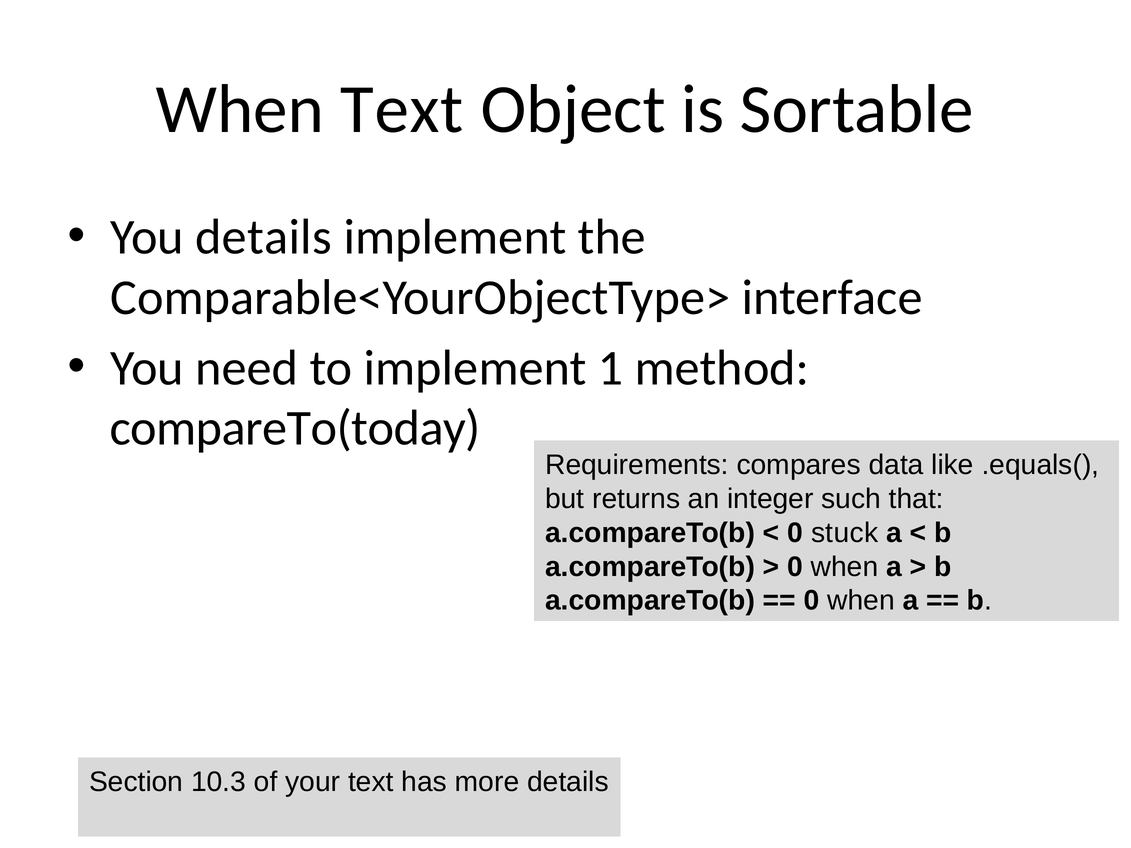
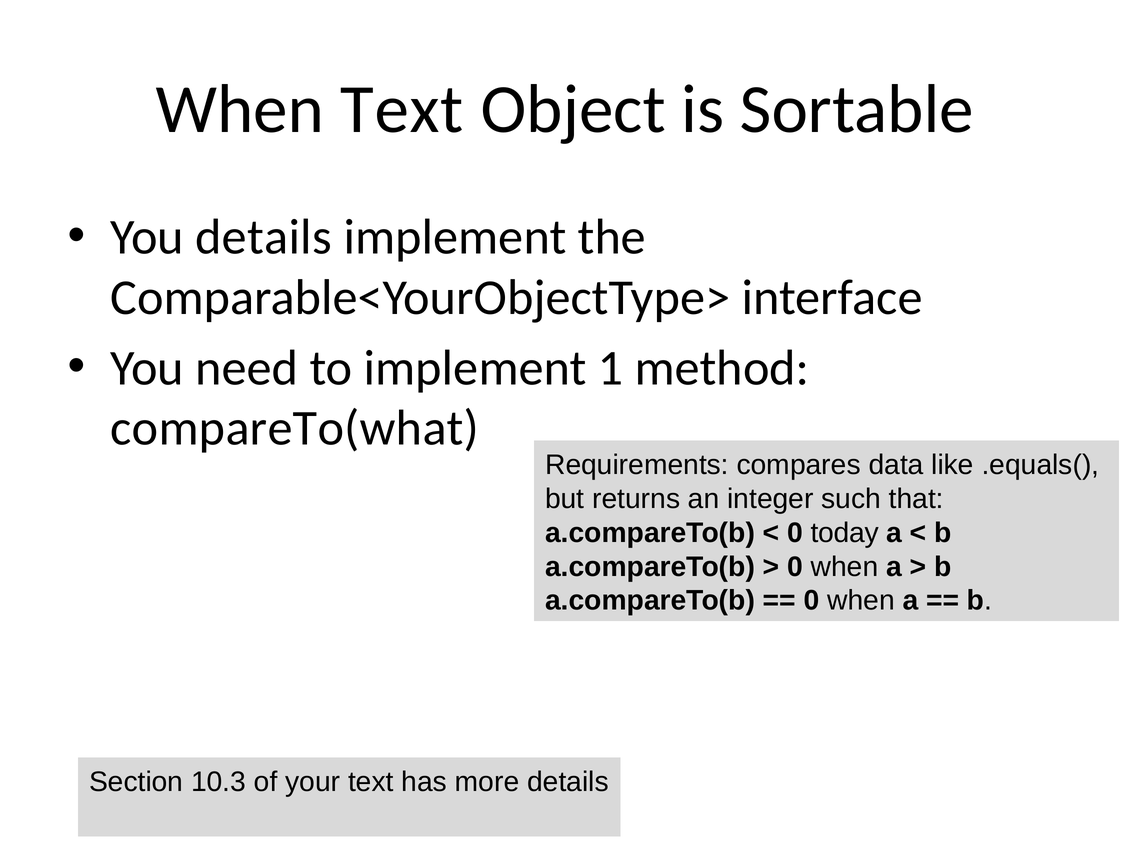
compareTo(today: compareTo(today -> compareTo(what (295, 429)
stuck: stuck -> today (845, 533)
